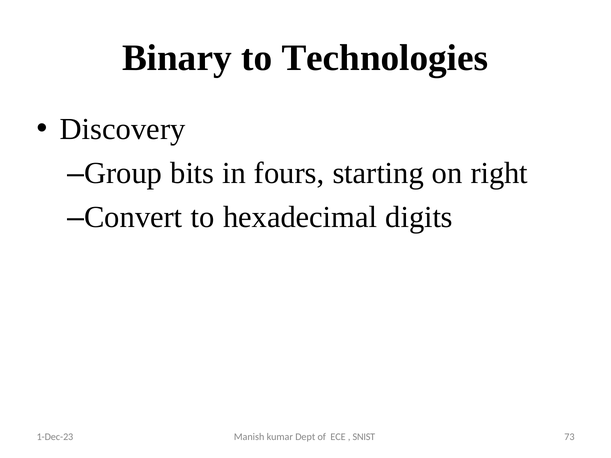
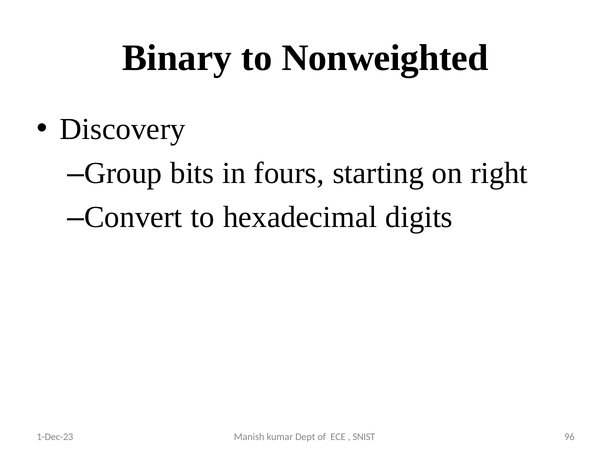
Technologies: Technologies -> Nonweighted (385, 58)
73: 73 -> 96 (569, 437)
